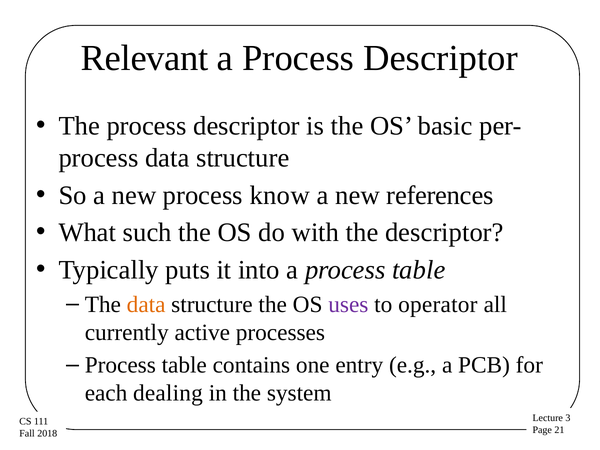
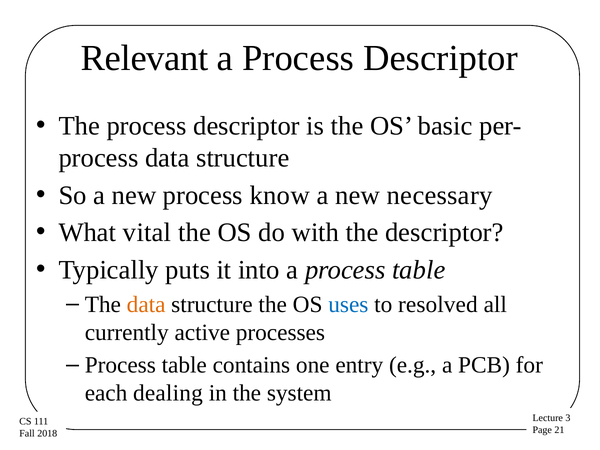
references: references -> necessary (440, 195)
such: such -> vital (147, 233)
uses colour: purple -> blue (348, 304)
operator: operator -> resolved (438, 304)
